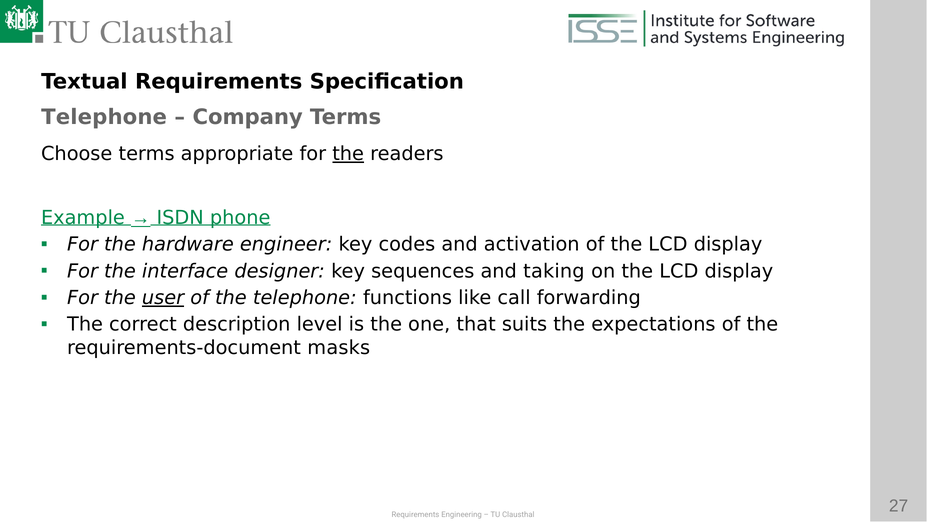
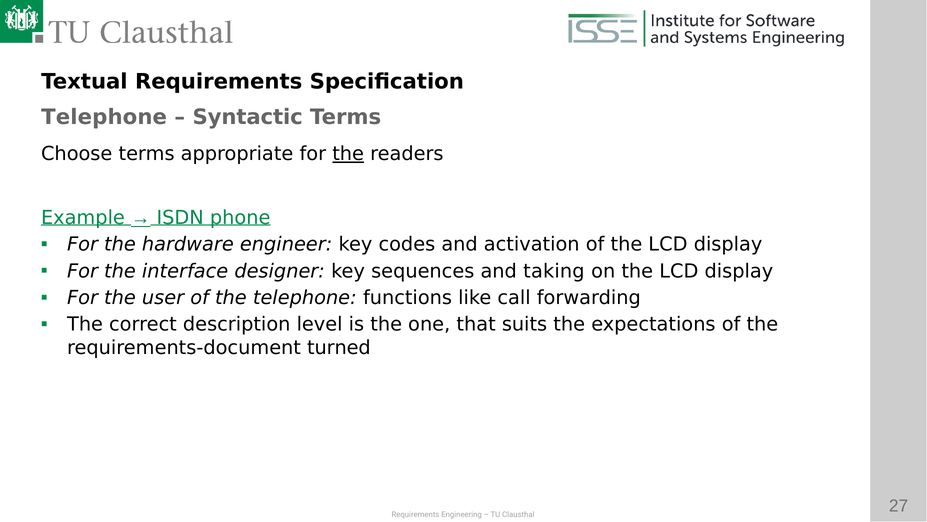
Company: Company -> Syntactic (248, 117)
user underline: present -> none (163, 298)
masks: masks -> turned (339, 347)
